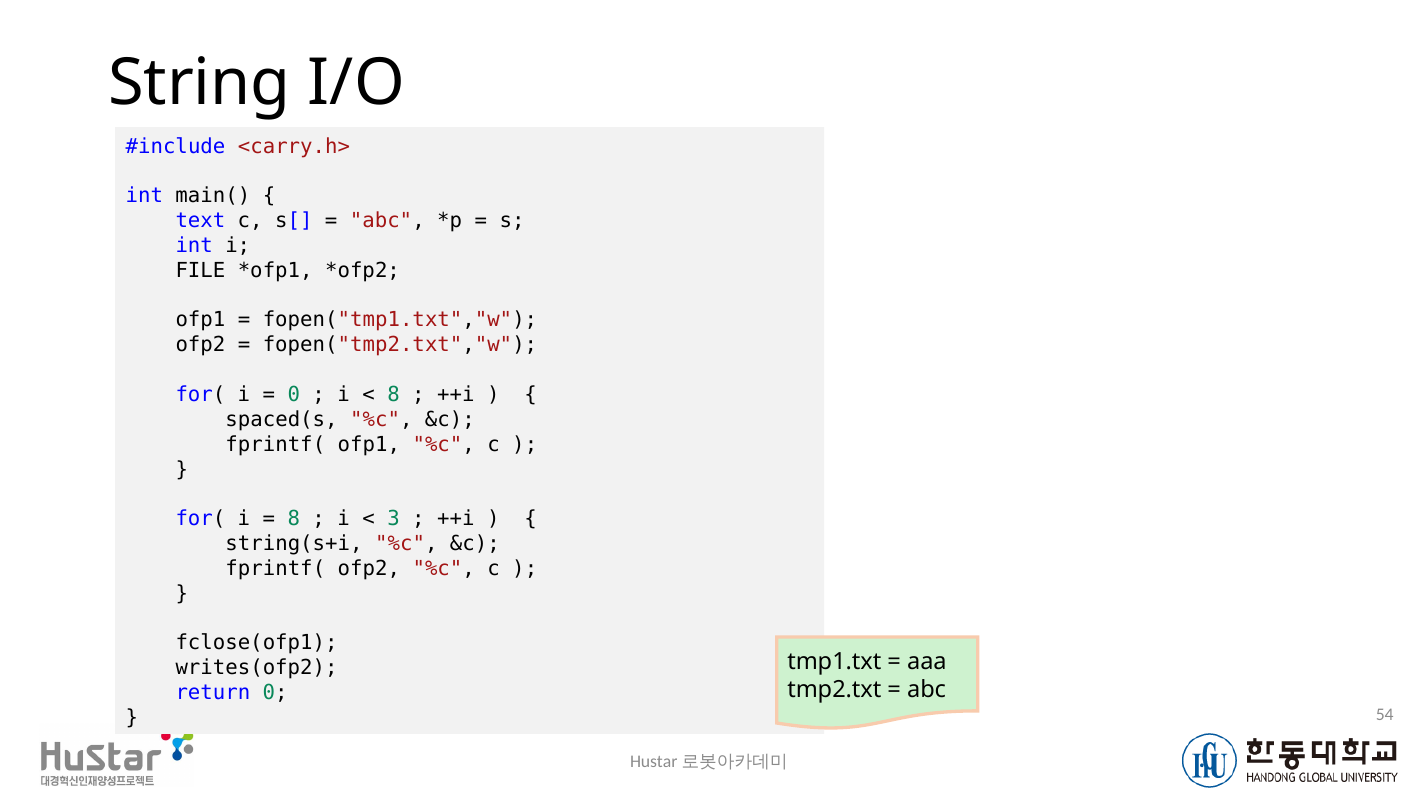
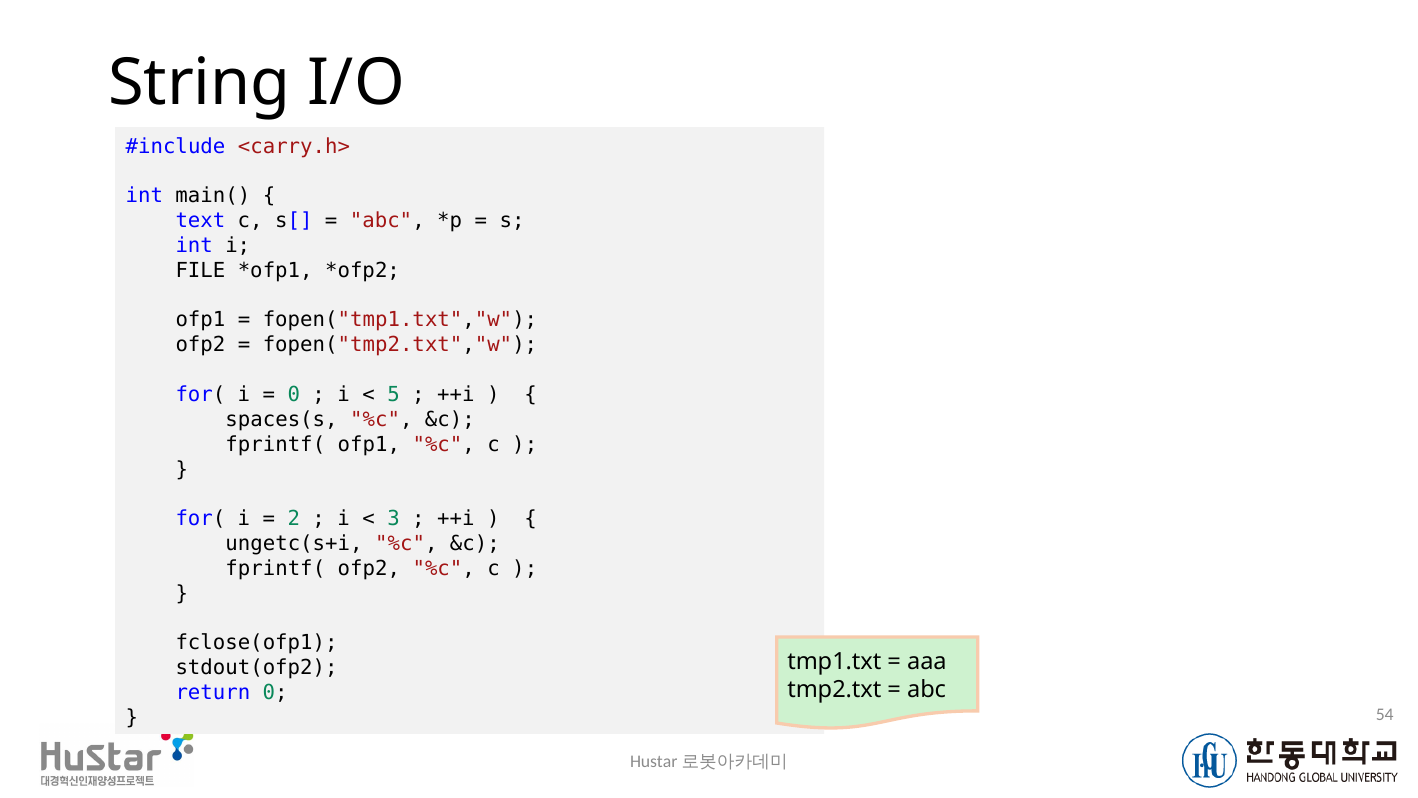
8: 8 -> 5 (394, 394)
spaced(s: spaced(s -> spaces(s (282, 419)
8: 8 -> 2 (294, 519)
string(s+i: string(s+i -> ungetc(s+i (294, 543)
writes(ofp2: writes(ofp2 -> stdout(ofp2 (257, 668)
